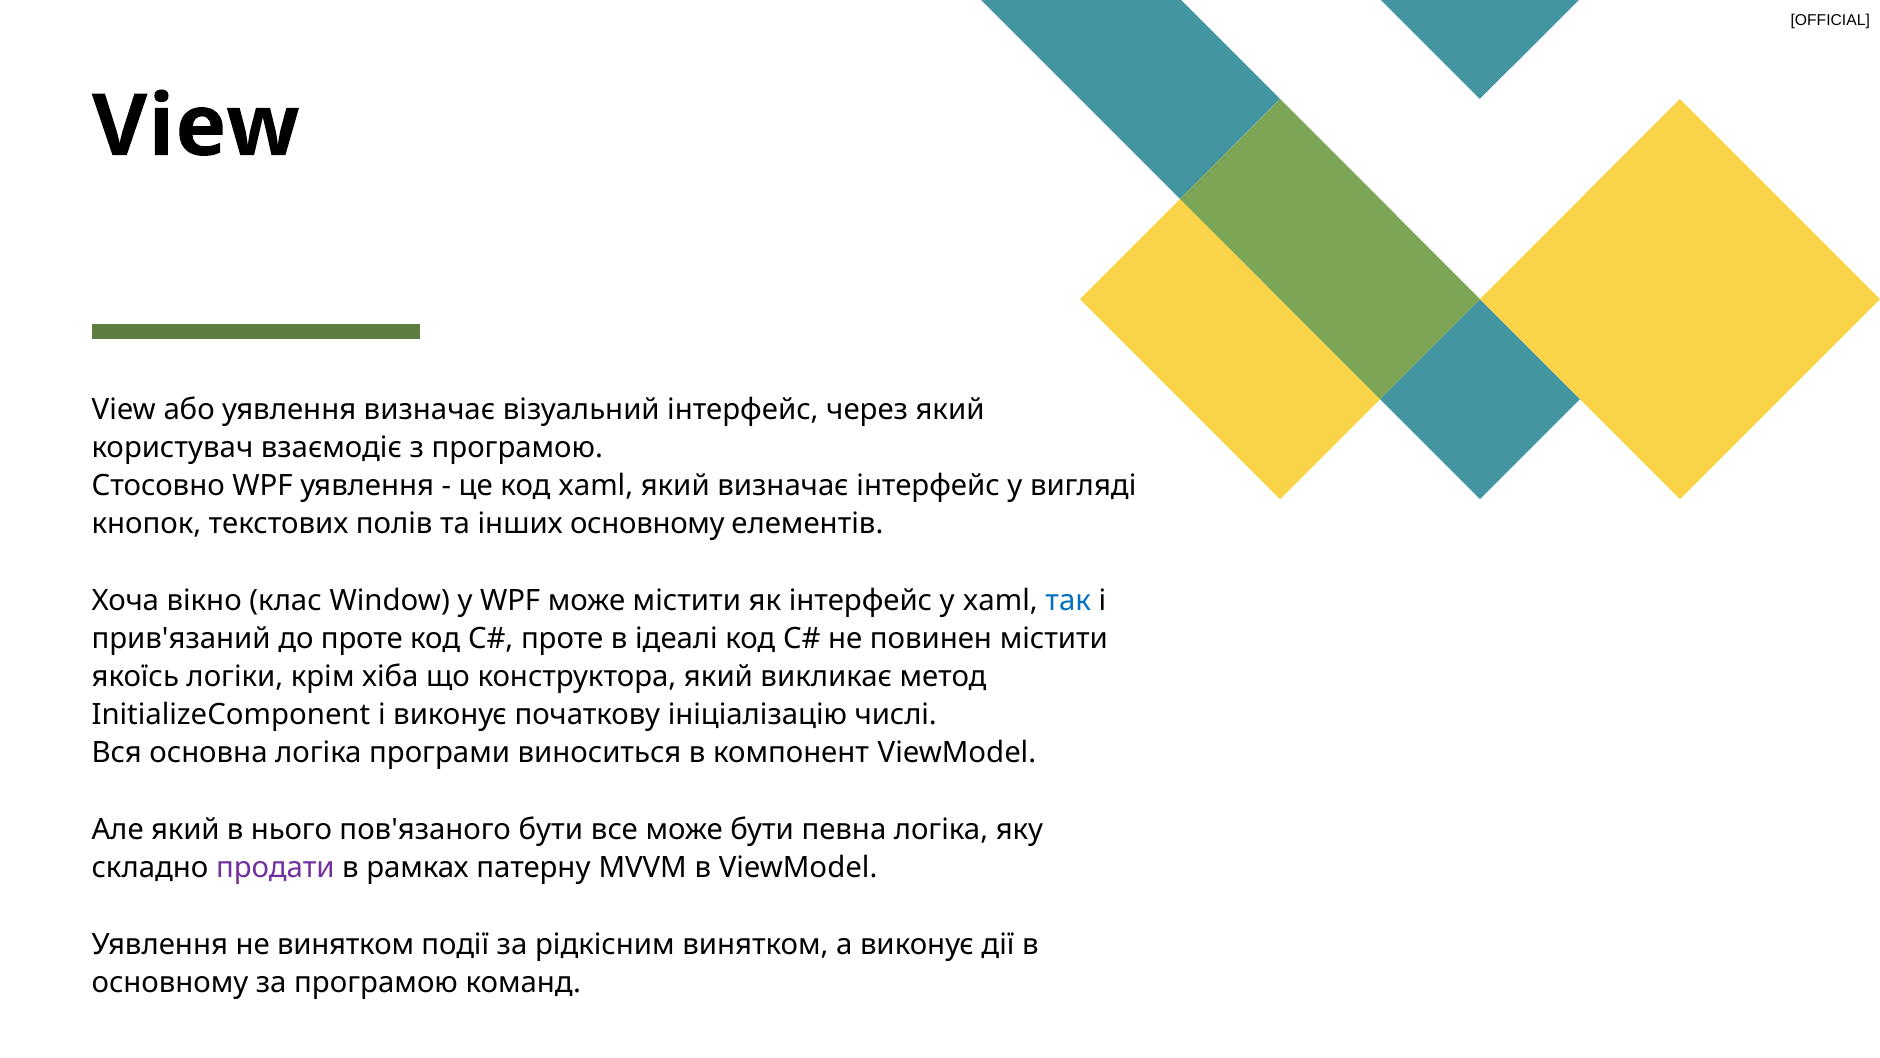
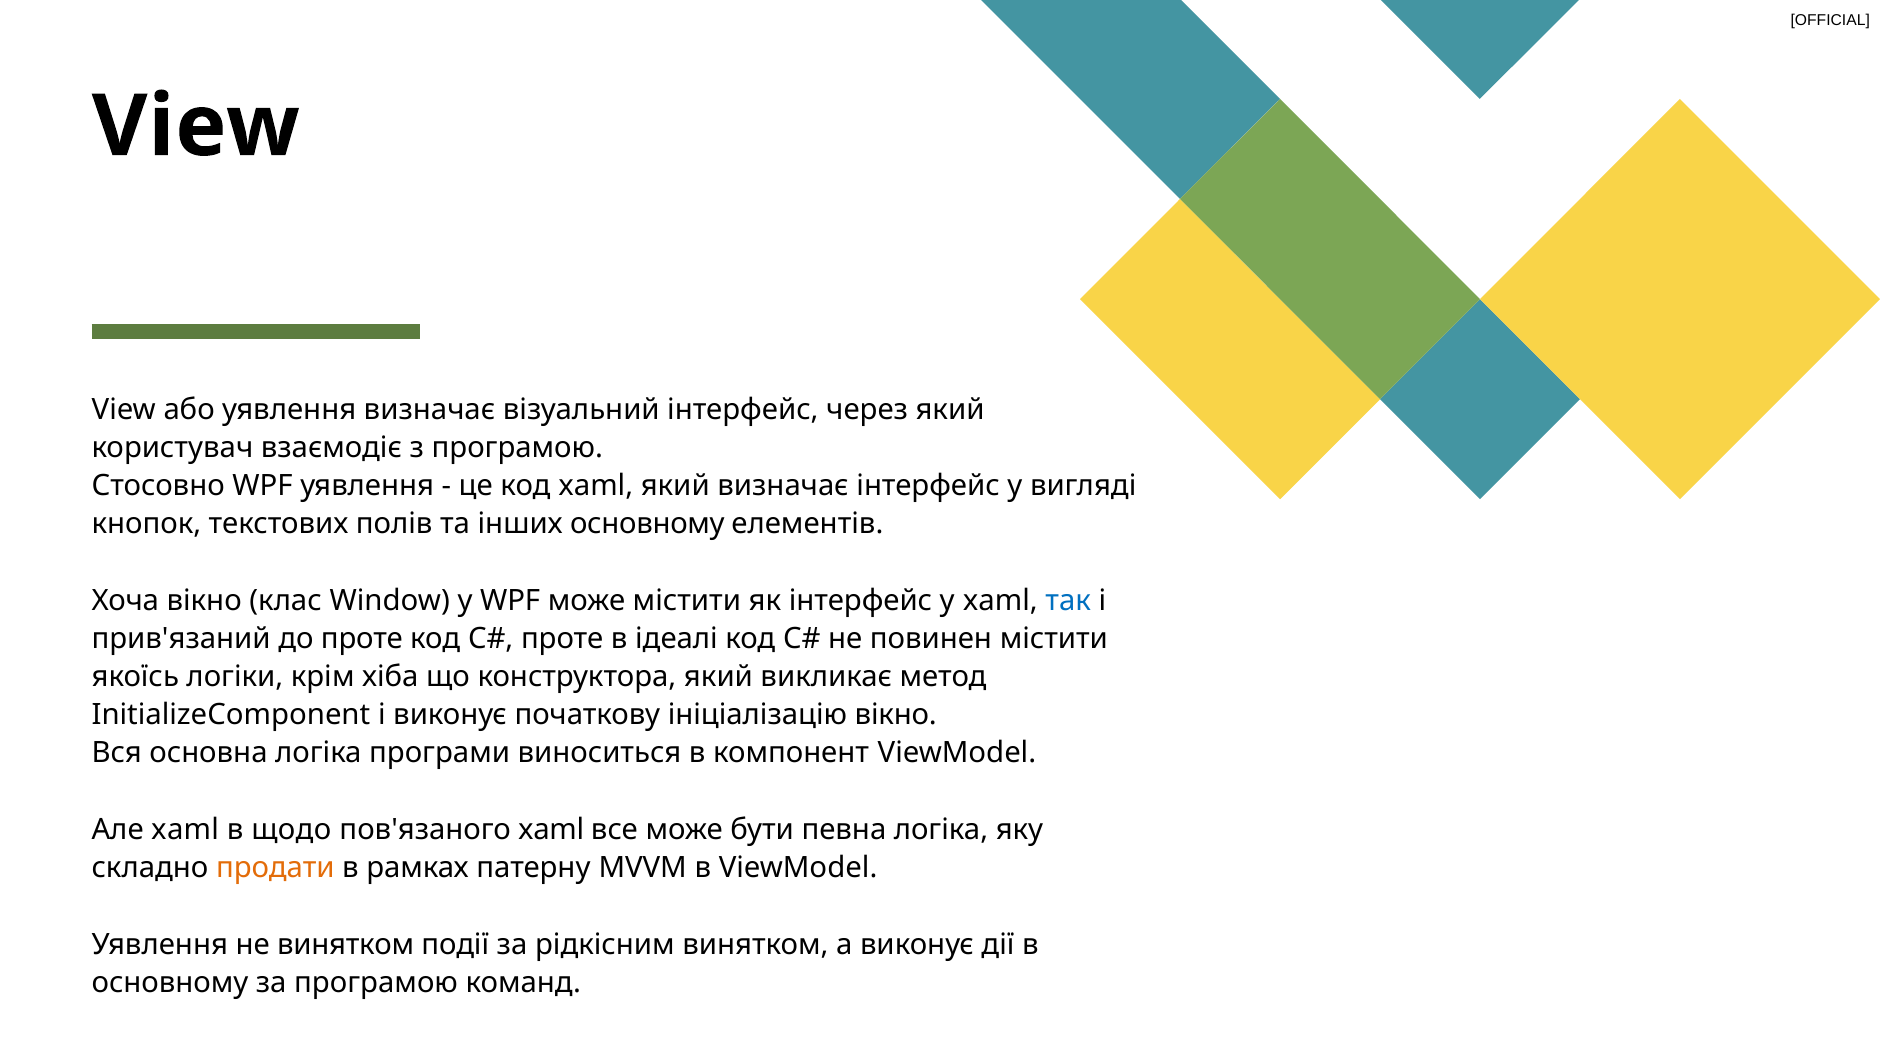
ініціалізацію числі: числі -> вікно (896, 715)
Але який: який -> xaml (185, 829)
нього: нього -> щодо (291, 829)
пов'язаного бути: бути -> xaml (551, 829)
продати colour: purple -> orange (275, 867)
